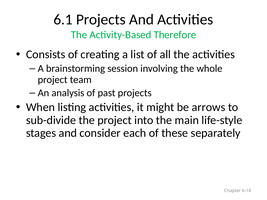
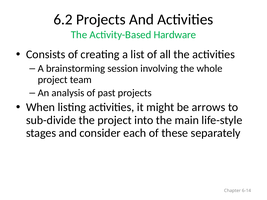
6.1: 6.1 -> 6.2 (63, 20)
Therefore: Therefore -> Hardware (175, 35)
